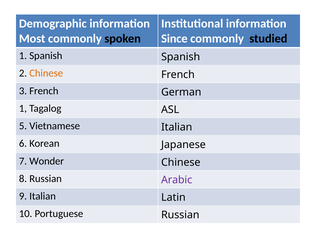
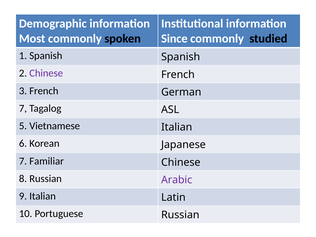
Chinese colour: orange -> purple (46, 73)
1: 1 -> 7 (23, 108)
Wonder: Wonder -> Familiar (47, 161)
